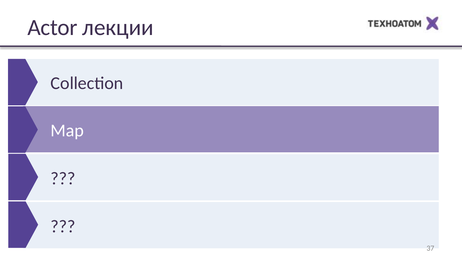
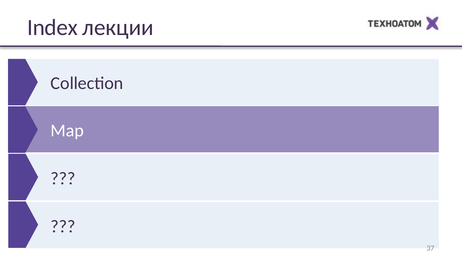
Actor: Actor -> Index (52, 27)
